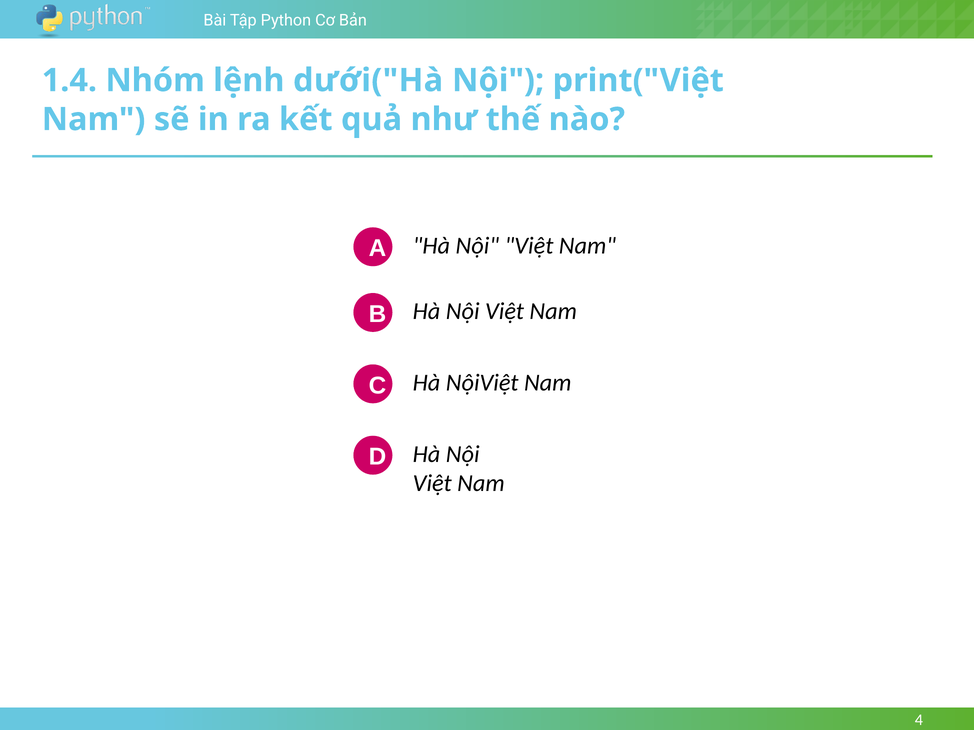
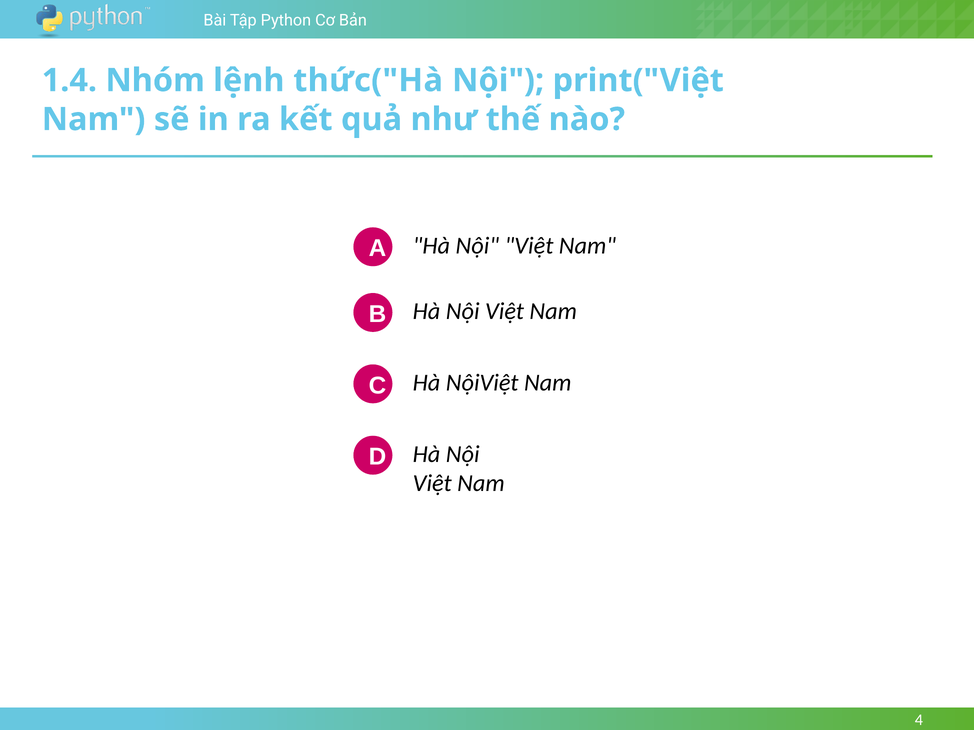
dưới("Hà: dưới("Hà -> thức("Hà (368, 81)
